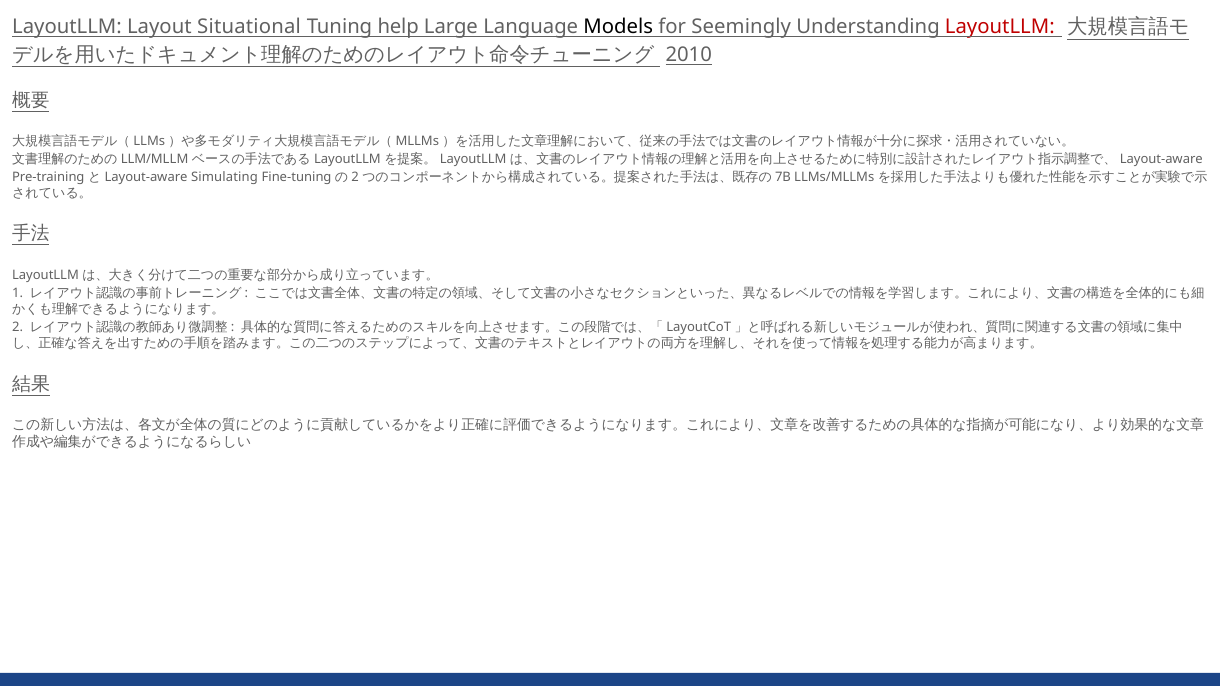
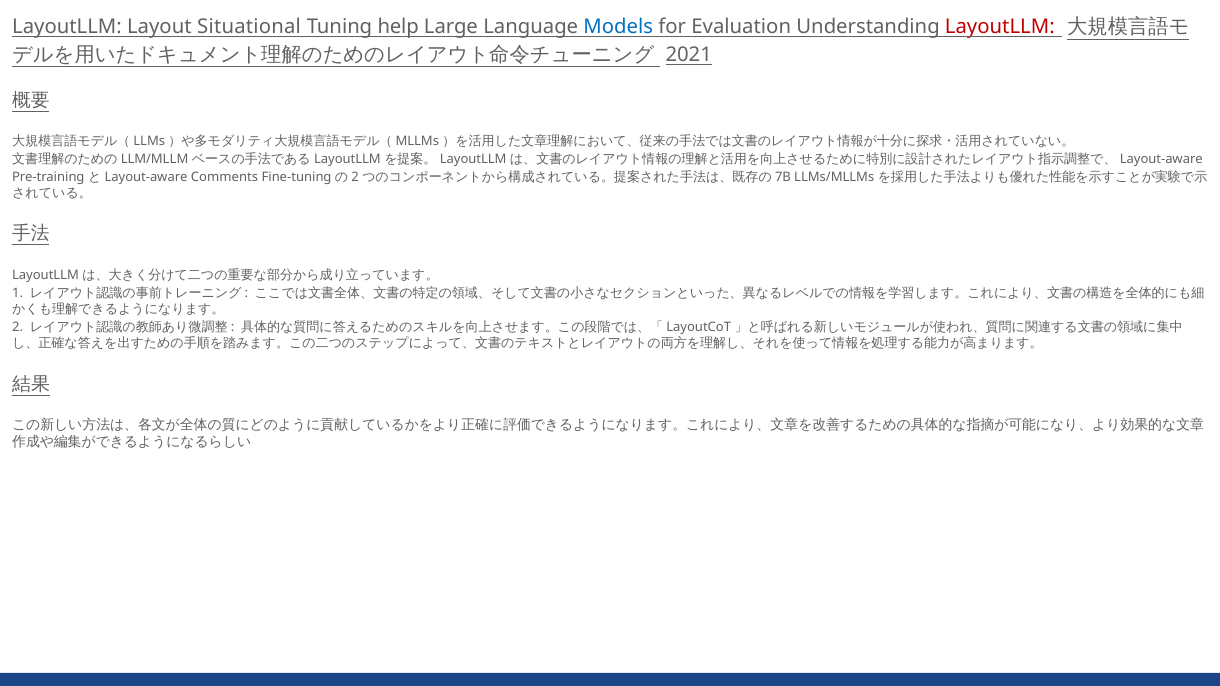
Models colour: black -> blue (618, 27)
Seemingly: Seemingly -> Evaluation (741, 27)
2010: 2010 -> 2021 (689, 55)
Simulating: Simulating -> Comments (225, 177)
